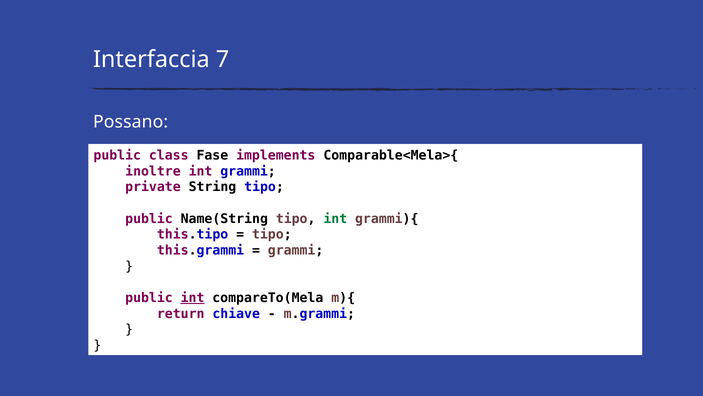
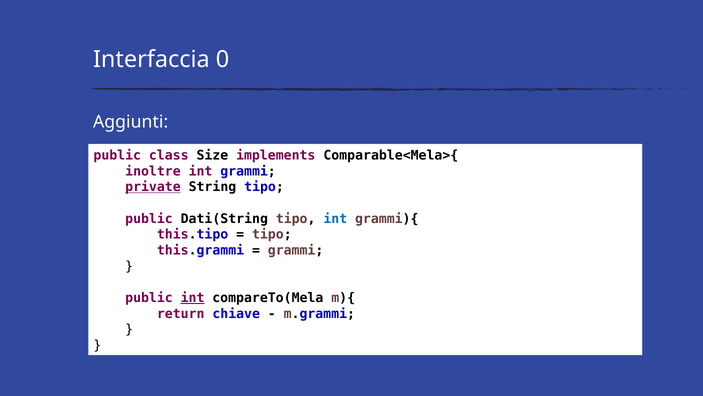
7: 7 -> 0 (223, 59)
Possano: Possano -> Aggiunti (131, 122)
Fase: Fase -> Size (212, 155)
private underline: none -> present (153, 187)
Name(String: Name(String -> Dati(String (224, 218)
int colour: green -> blue (335, 218)
